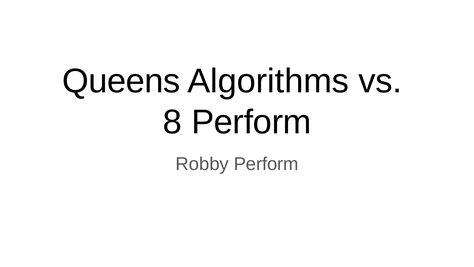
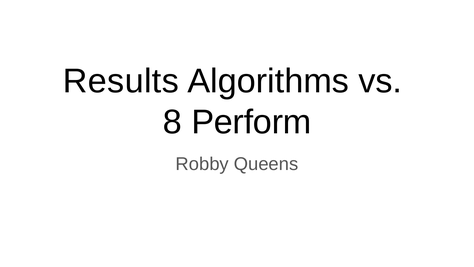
Queens: Queens -> Results (121, 81)
Robby Perform: Perform -> Queens (266, 164)
